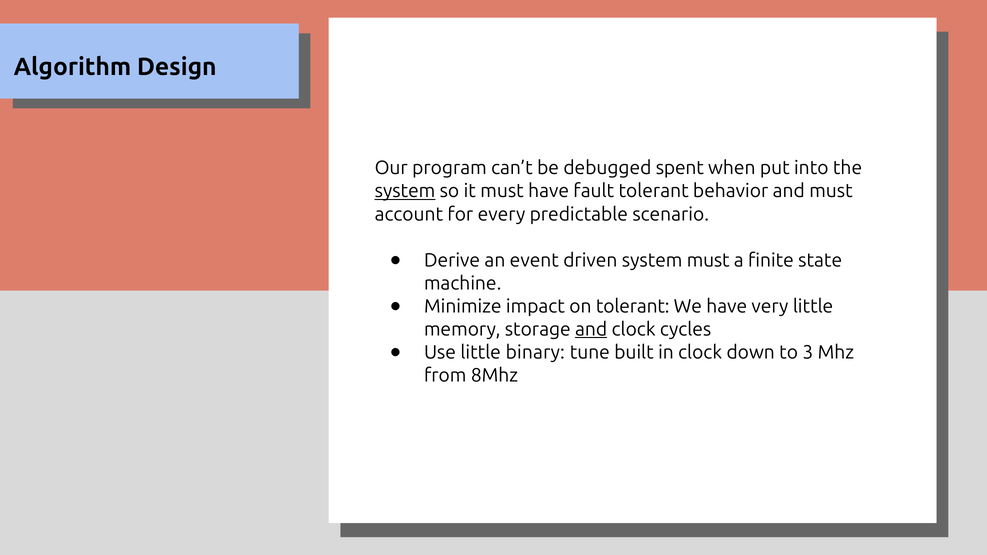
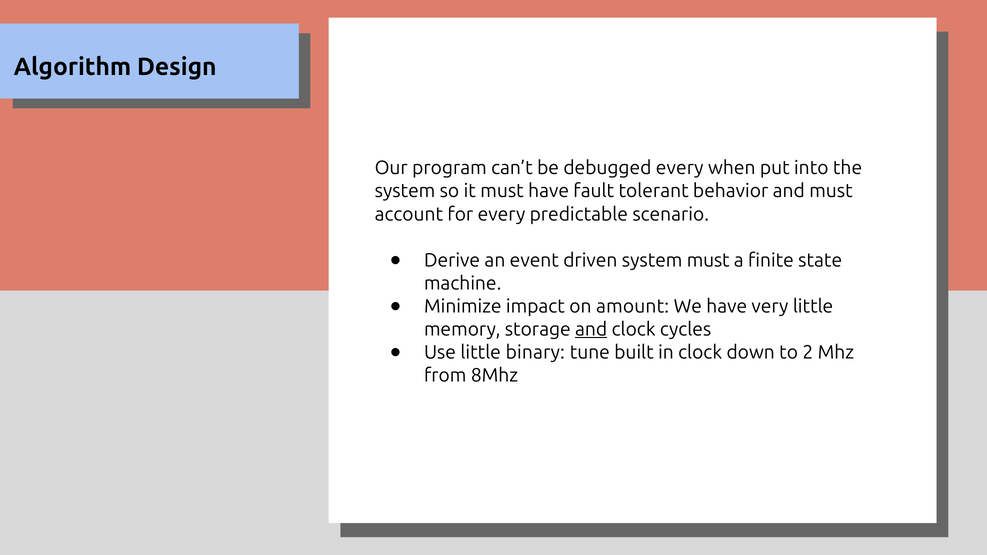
debugged spent: spent -> every (680, 168)
system underline: present -> none (405, 191)
on tolerant: tolerant -> amount (633, 306)
3: 3 -> 2 (808, 353)
